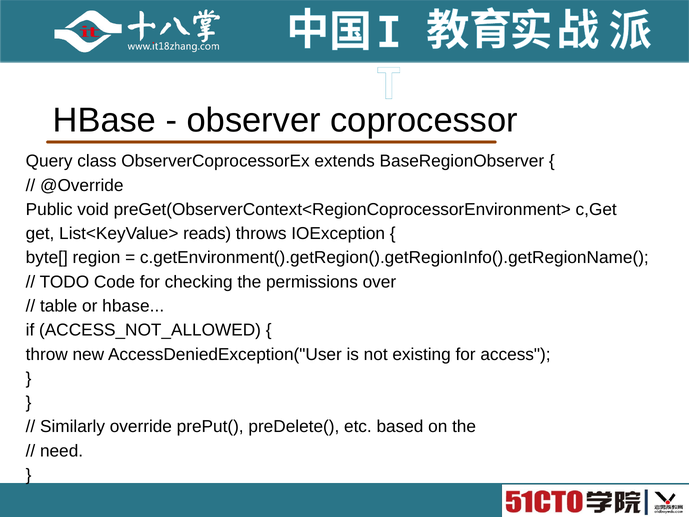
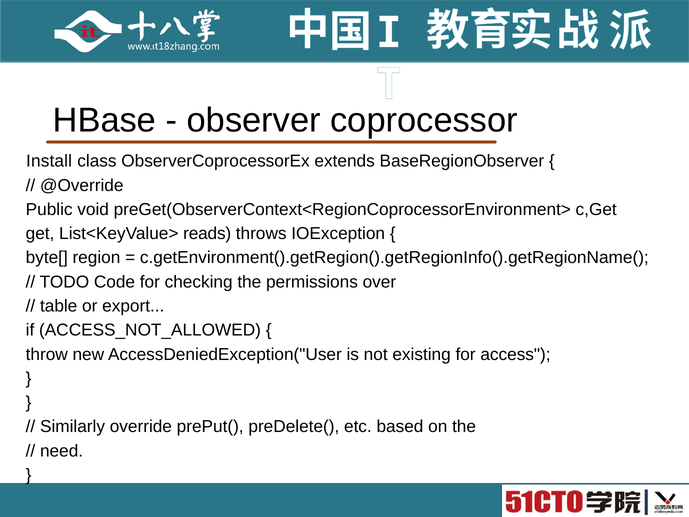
Query: Query -> Install (49, 161)
or hbase: hbase -> export (133, 306)
